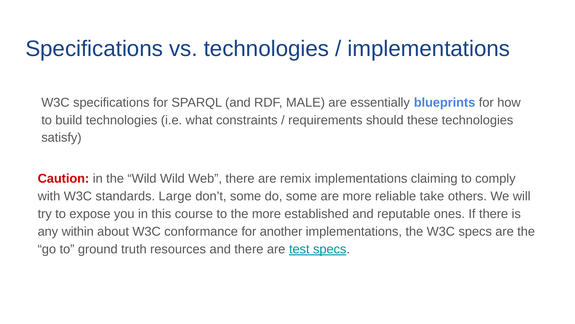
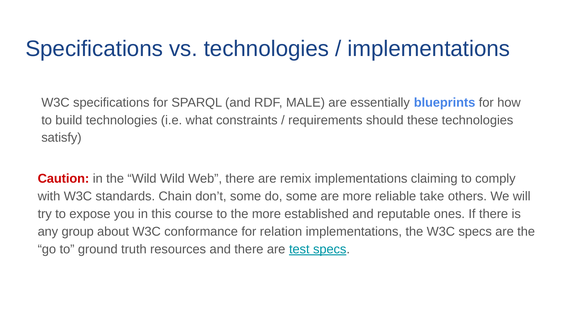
Large: Large -> Chain (175, 196)
within: within -> group (78, 231)
another: another -> relation (281, 231)
